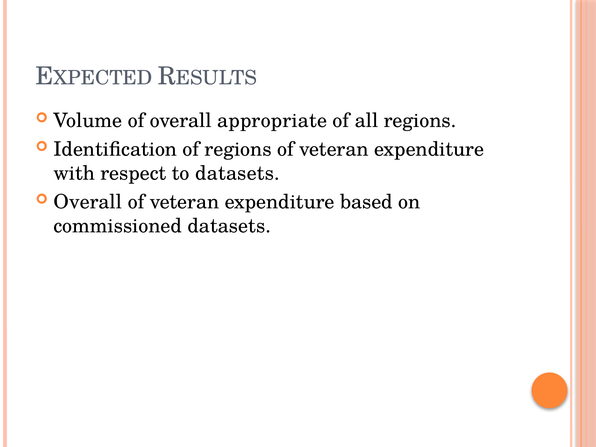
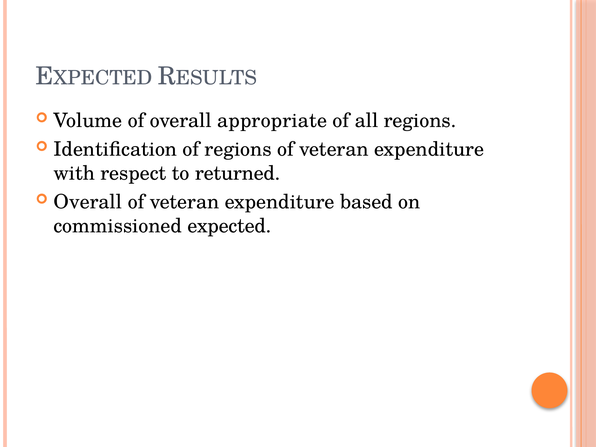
to datasets: datasets -> returned (238, 173)
commissioned datasets: datasets -> expected (229, 226)
